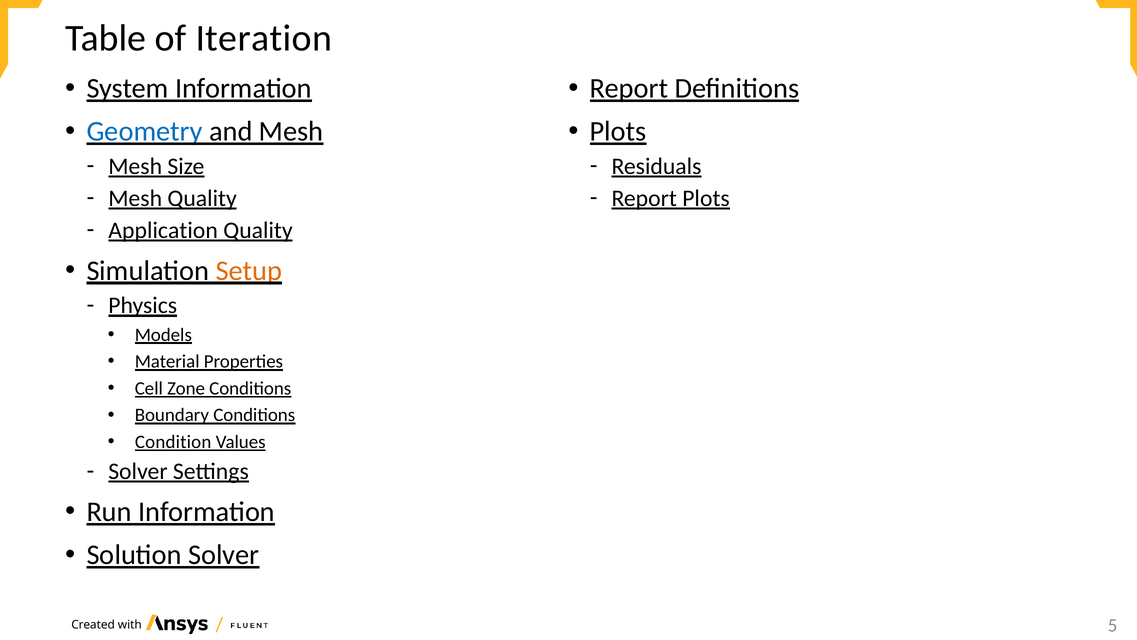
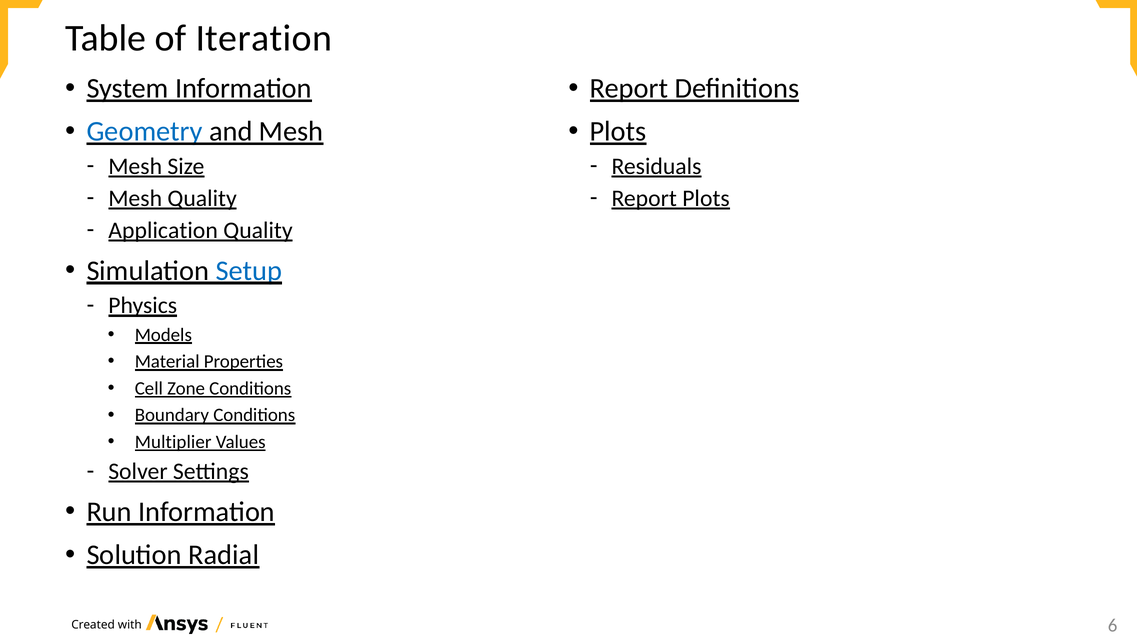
Setup colour: orange -> blue (249, 271)
Condition: Condition -> Multiplier (173, 442)
Solution Solver: Solver -> Radial (224, 555)
5: 5 -> 6 (1113, 625)
